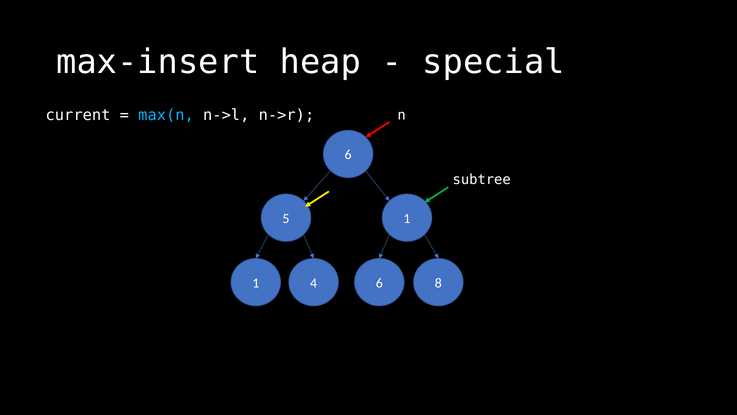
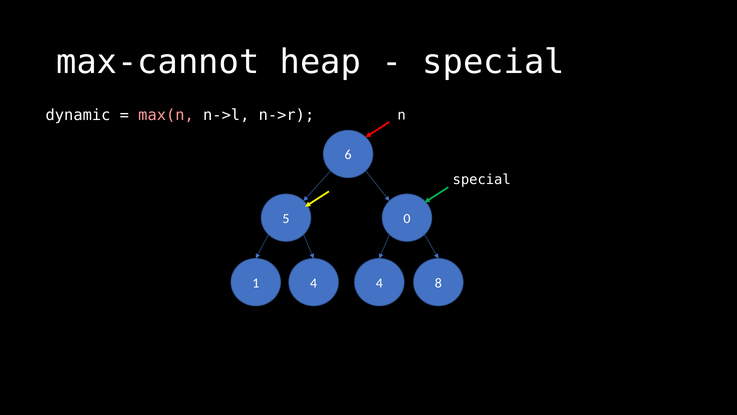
max-insert: max-insert -> max-cannot (158, 62)
current: current -> dynamic (78, 115)
max(n colour: light blue -> pink (166, 115)
subtree: subtree -> special (482, 179)
5 1: 1 -> 0 (407, 218)
4 6: 6 -> 4 (379, 283)
